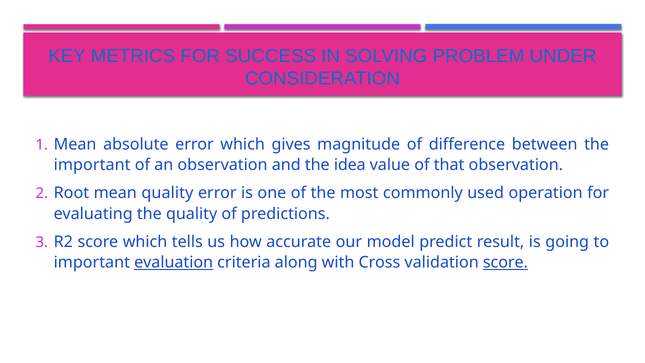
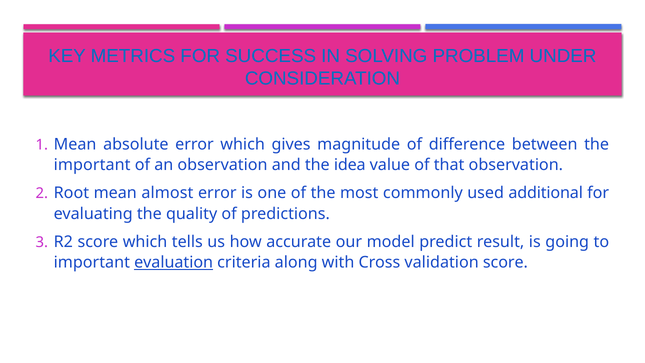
mean quality: quality -> almost (167, 193)
operation: operation -> additional (546, 193)
score underline: present -> none (505, 262)
